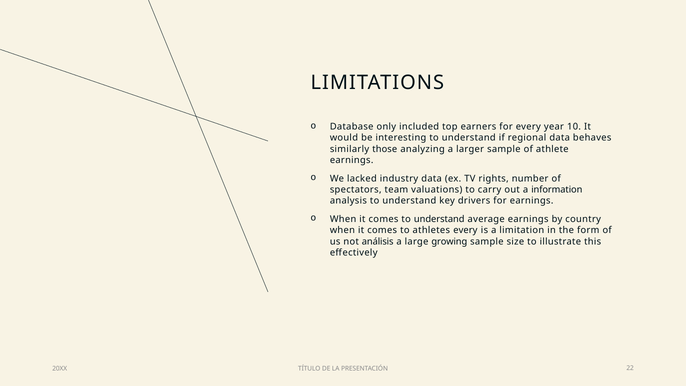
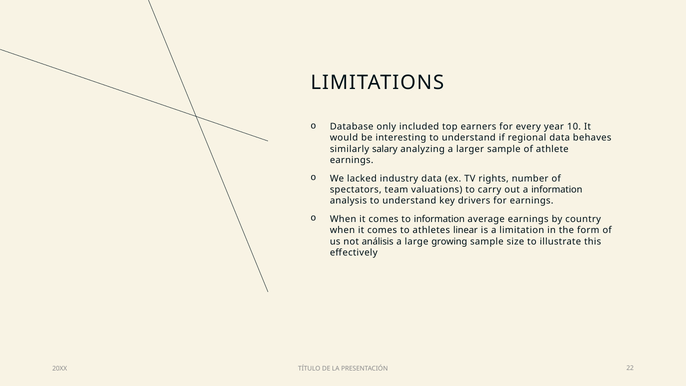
those: those -> salary (385, 149)
comes to understand: understand -> information (439, 219)
athletes every: every -> linear (465, 230)
